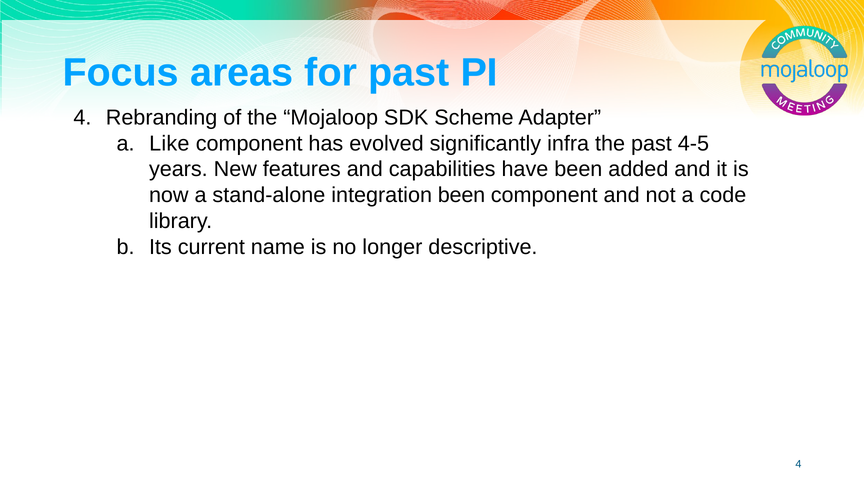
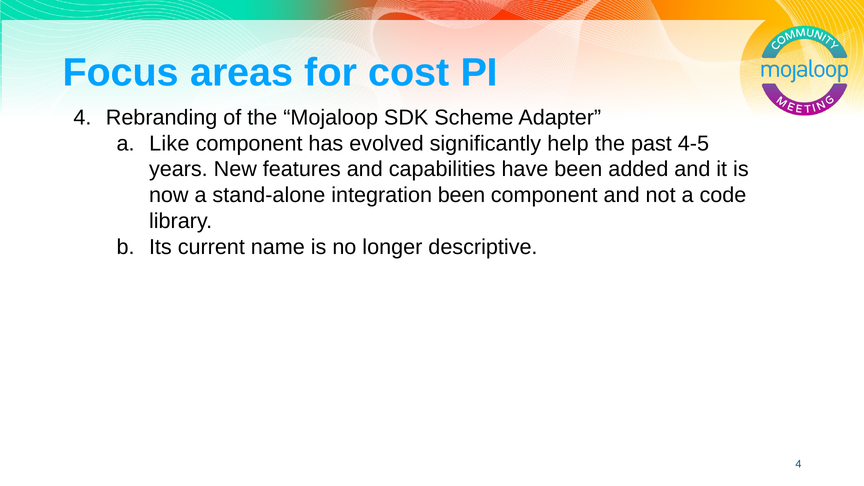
for past: past -> cost (409, 73)
infra: infra -> help (568, 143)
